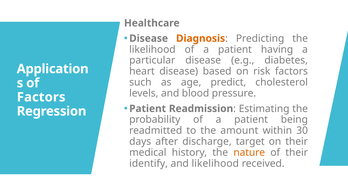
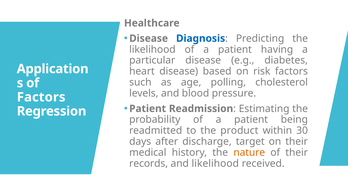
Diagnosis colour: orange -> blue (201, 38)
predict: predict -> polling (228, 82)
amount: amount -> product (239, 130)
identify: identify -> records (149, 163)
